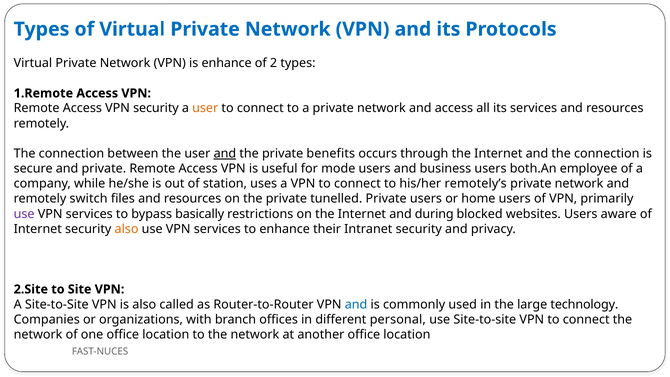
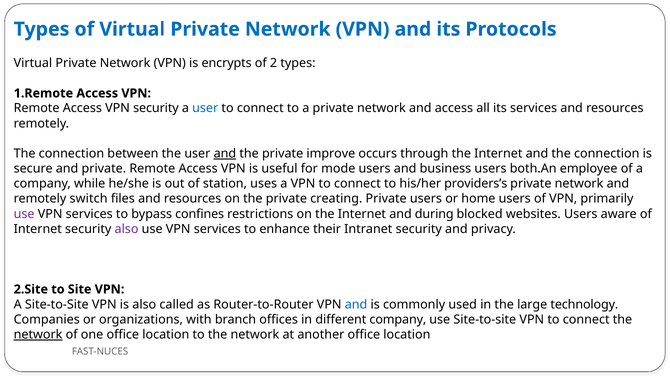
is enhance: enhance -> encrypts (227, 63)
user colour: orange -> blue (205, 108)
benefits: benefits -> improve (331, 154)
remotely’s: remotely’s -> providers’s (476, 184)
tunelled: tunelled -> creating (336, 199)
basically: basically -> confines (200, 214)
also colour: orange -> purple (127, 229)
different personal: personal -> company (398, 319)
network underline: none -> present (38, 334)
